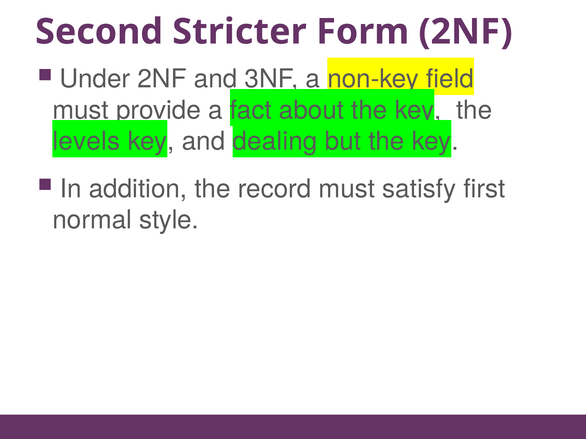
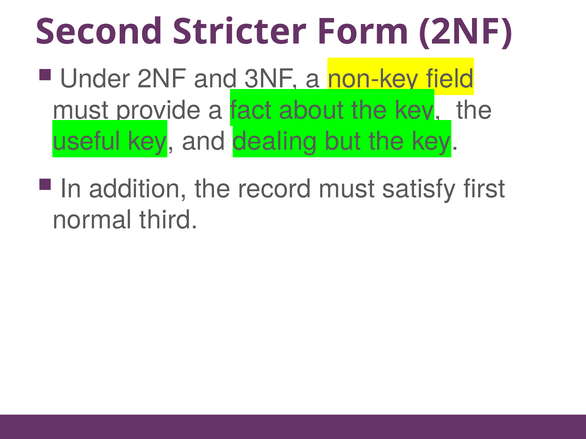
levels: levels -> useful (87, 142)
style: style -> third (169, 220)
